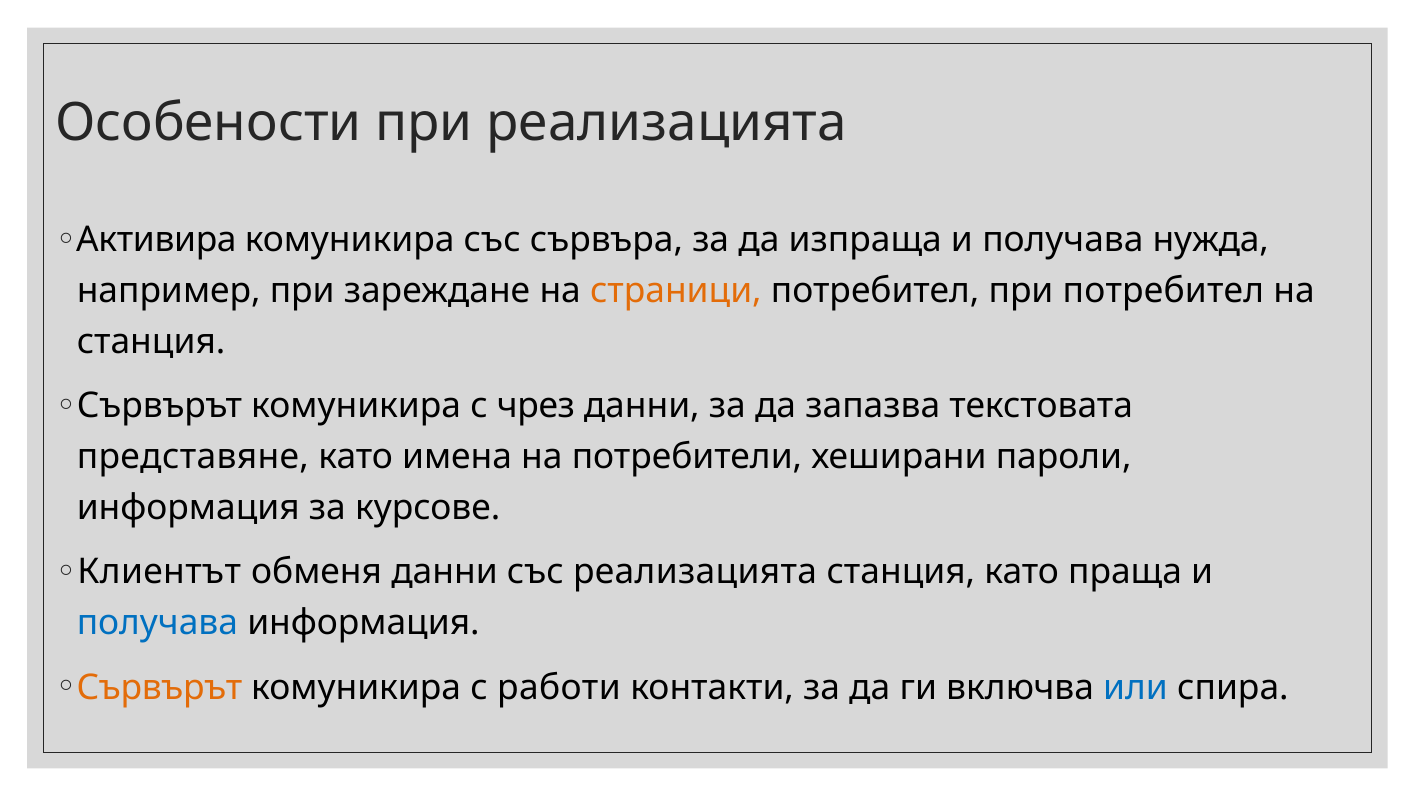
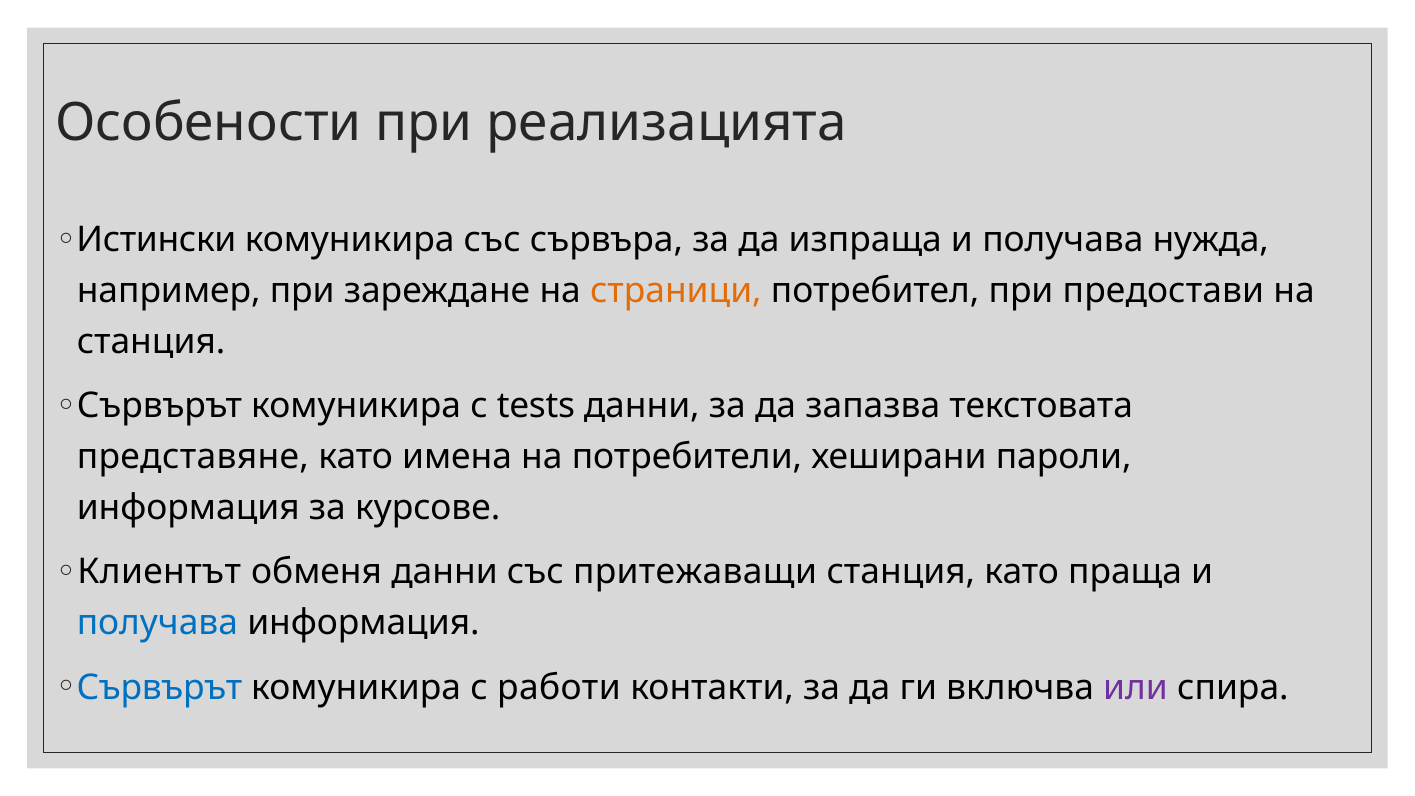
Активира: Активира -> Истински (156, 240)
при потребител: потребител -> предостави (1163, 291)
чрез: чрез -> tests (536, 406)
със реализацията: реализацията -> притежаващи (695, 572)
Сървърът colour: orange -> blue (160, 687)
или colour: blue -> purple (1136, 687)
